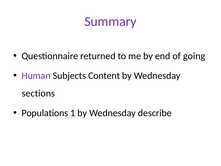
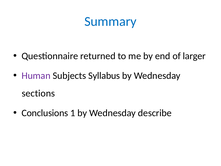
Summary colour: purple -> blue (110, 21)
going: going -> larger (194, 56)
Content: Content -> Syllabus (104, 76)
Populations: Populations -> Conclusions (45, 113)
